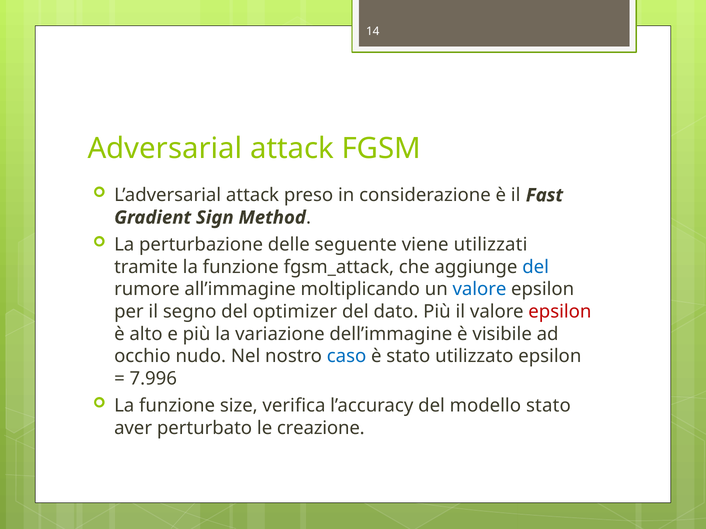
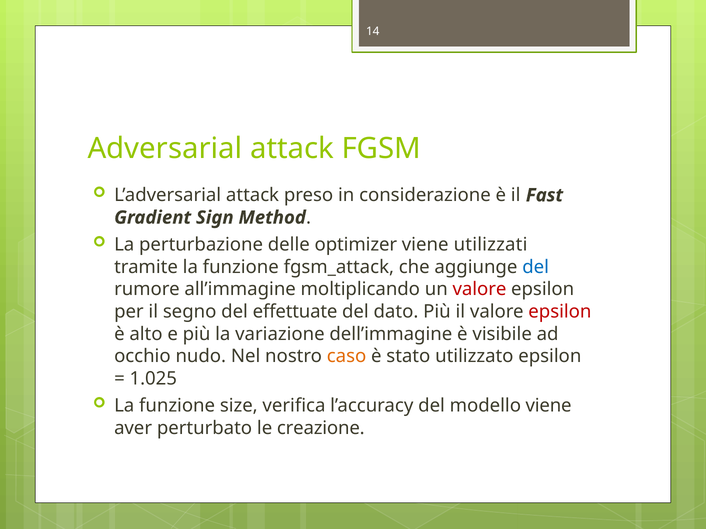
seguente: seguente -> optimizer (356, 245)
valore colour: blue -> red (479, 290)
optimizer: optimizer -> effettuate (295, 312)
caso colour: blue -> orange (347, 357)
7.996: 7.996 -> 1.025 (153, 379)
modello stato: stato -> viene (549, 406)
